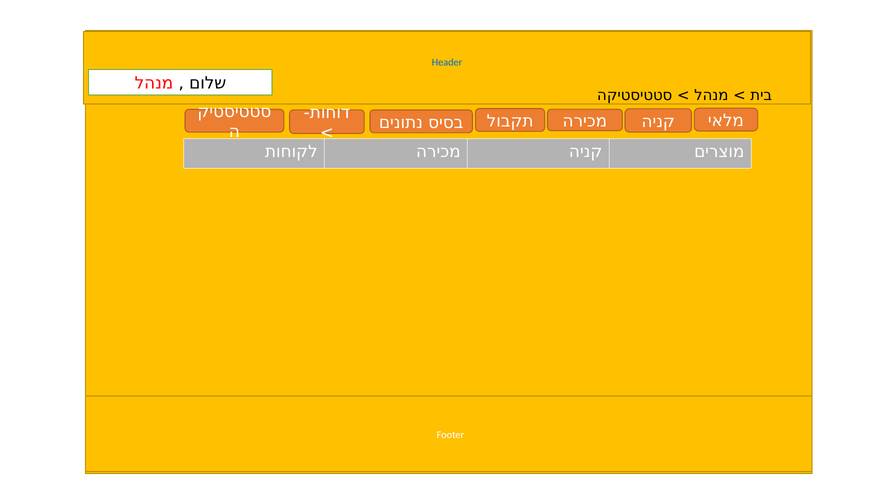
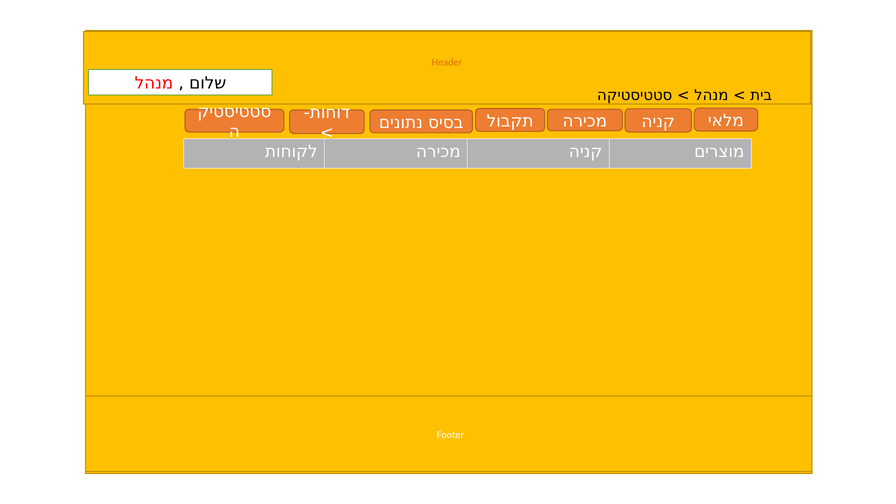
Header colour: blue -> orange (447, 62)
